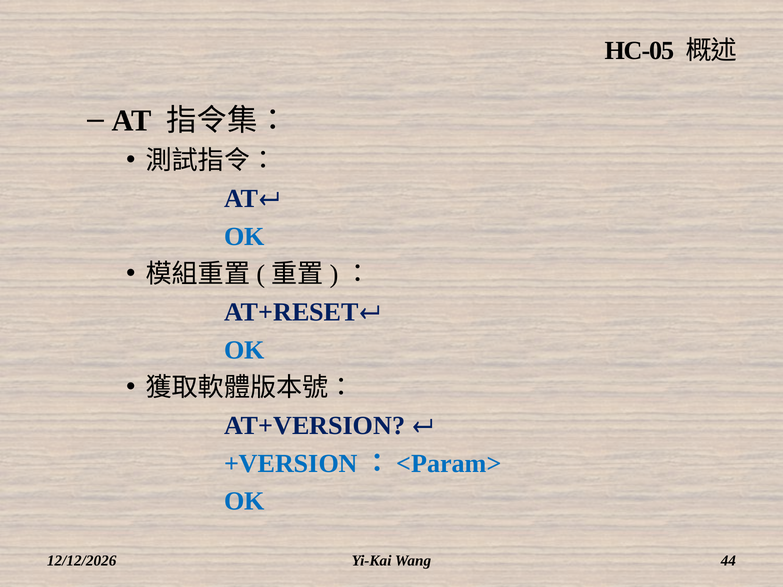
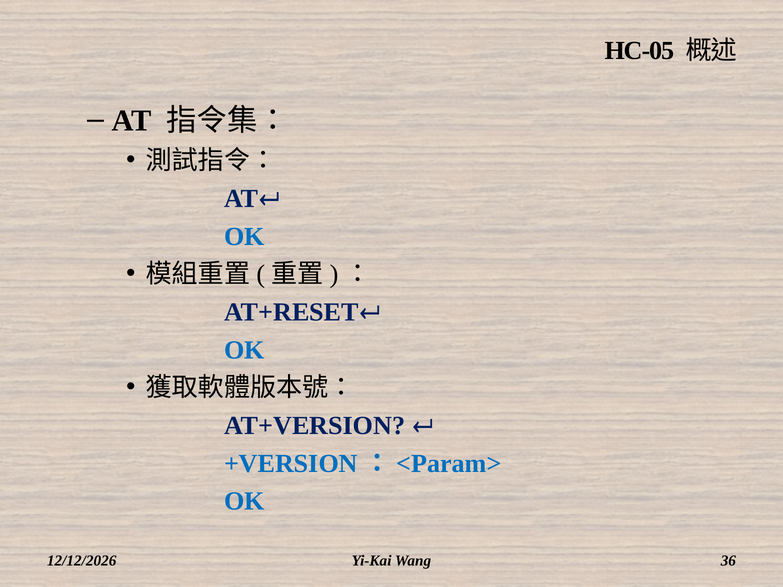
44: 44 -> 36 (728, 561)
